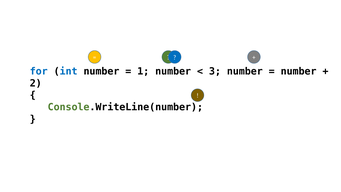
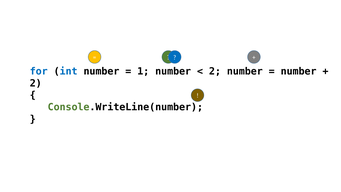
3: 3 -> 2 (215, 71)
